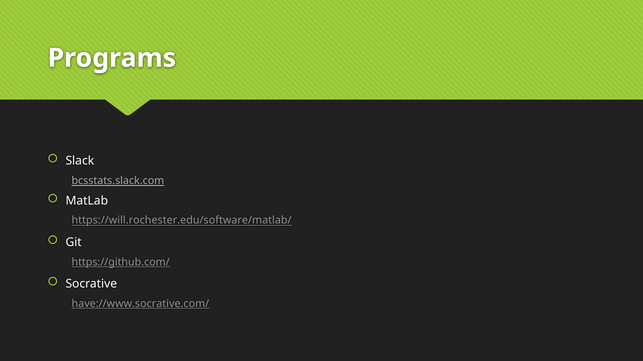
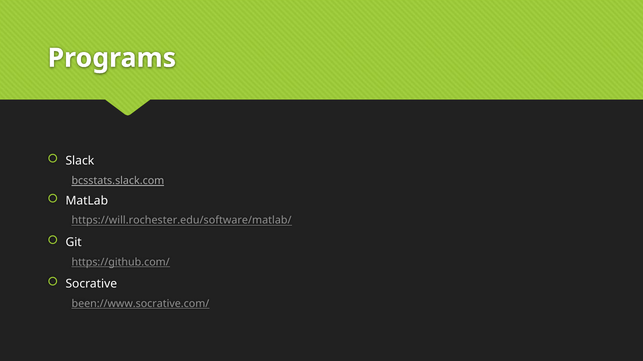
have://www.socrative.com/: have://www.socrative.com/ -> been://www.socrative.com/ (140, 304)
